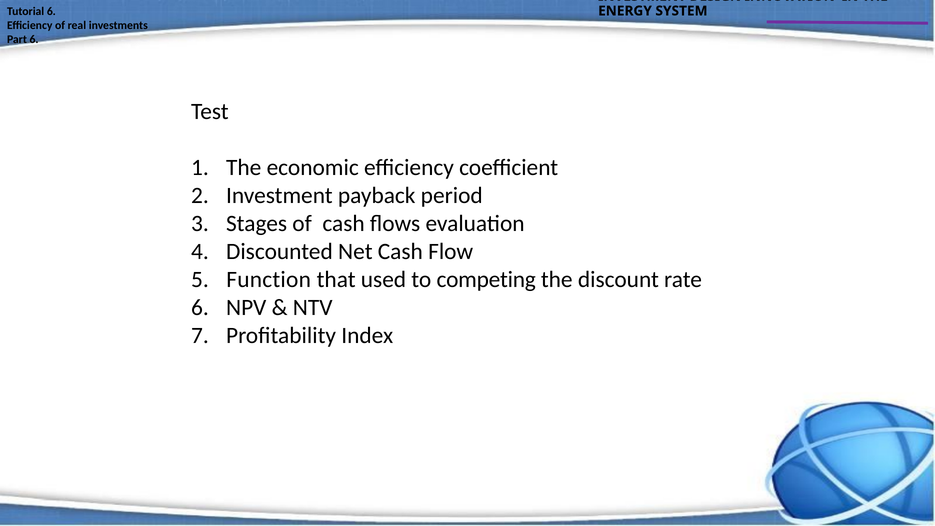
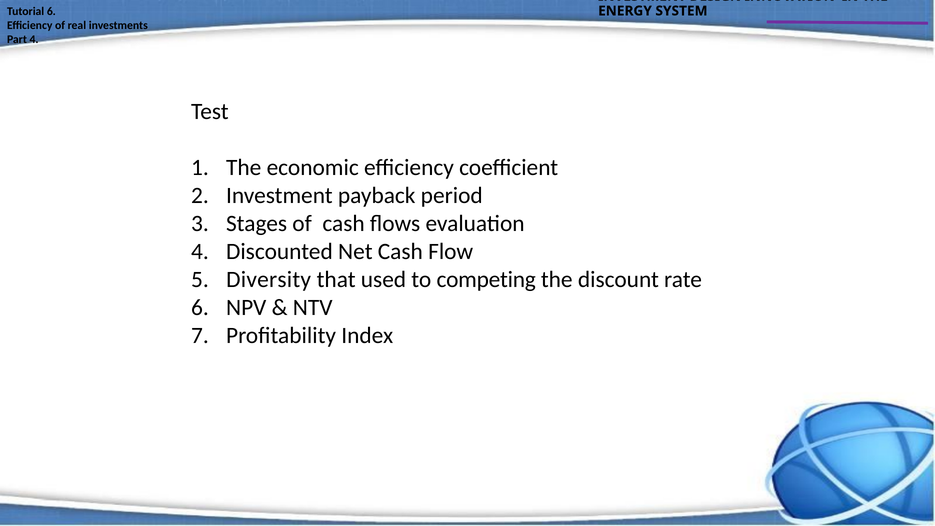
Part 6: 6 -> 4 (34, 39)
Function: Function -> Diversity (269, 280)
